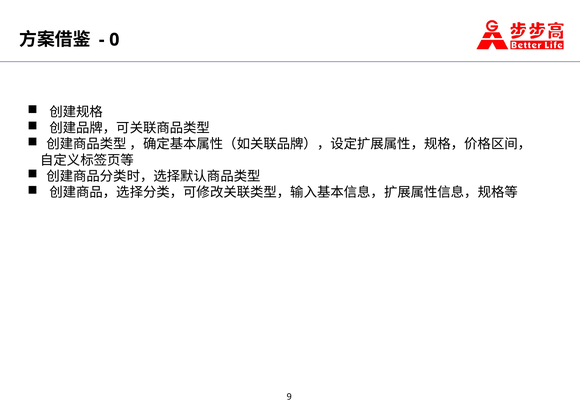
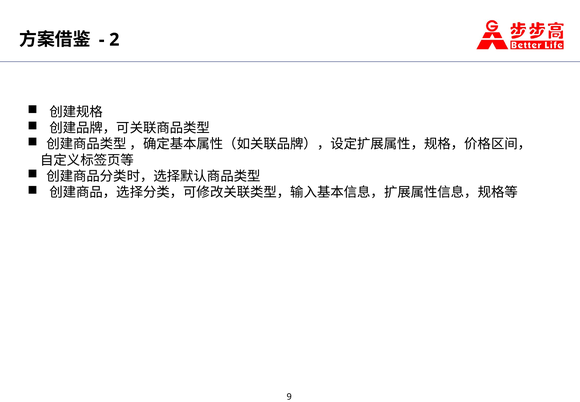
0: 0 -> 2 (114, 40)
